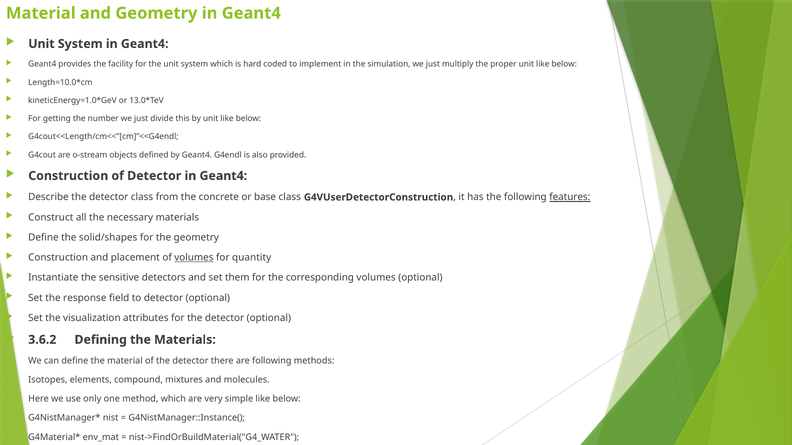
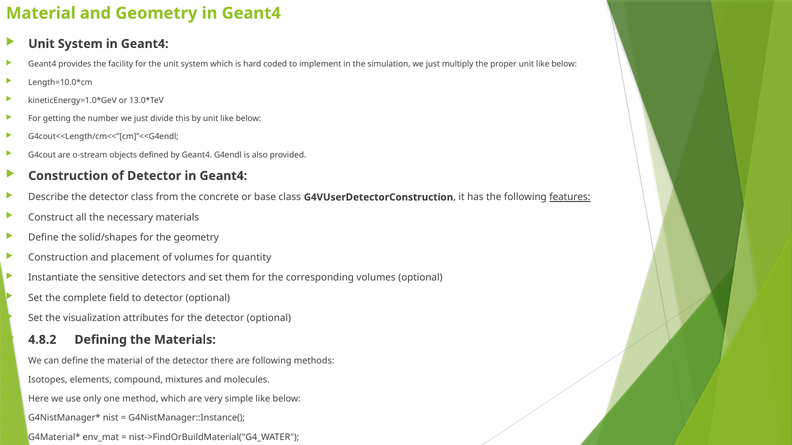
volumes underline: present -> none (194, 258)
response: response -> complete (85, 298)
3.6.2: 3.6.2 -> 4.8.2 (42, 340)
